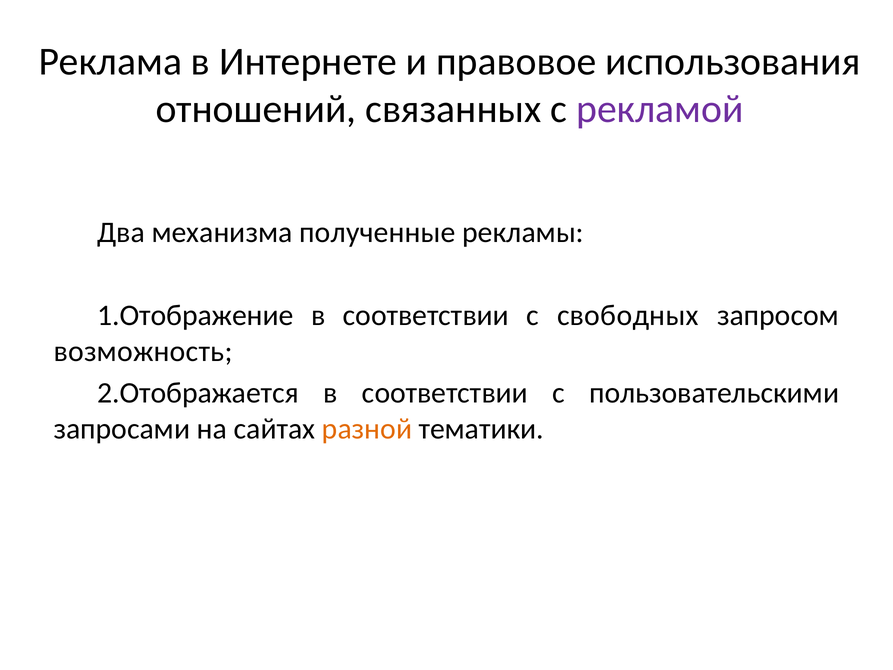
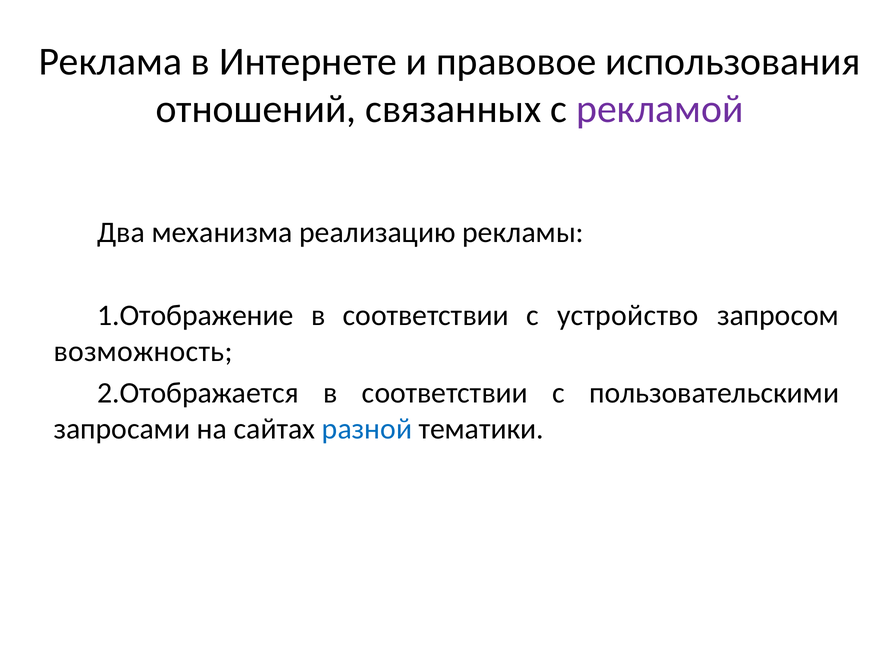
полученные: полученные -> реализацию (377, 232)
свободных: свободных -> устройство (628, 315)
разной colour: orange -> blue (367, 429)
